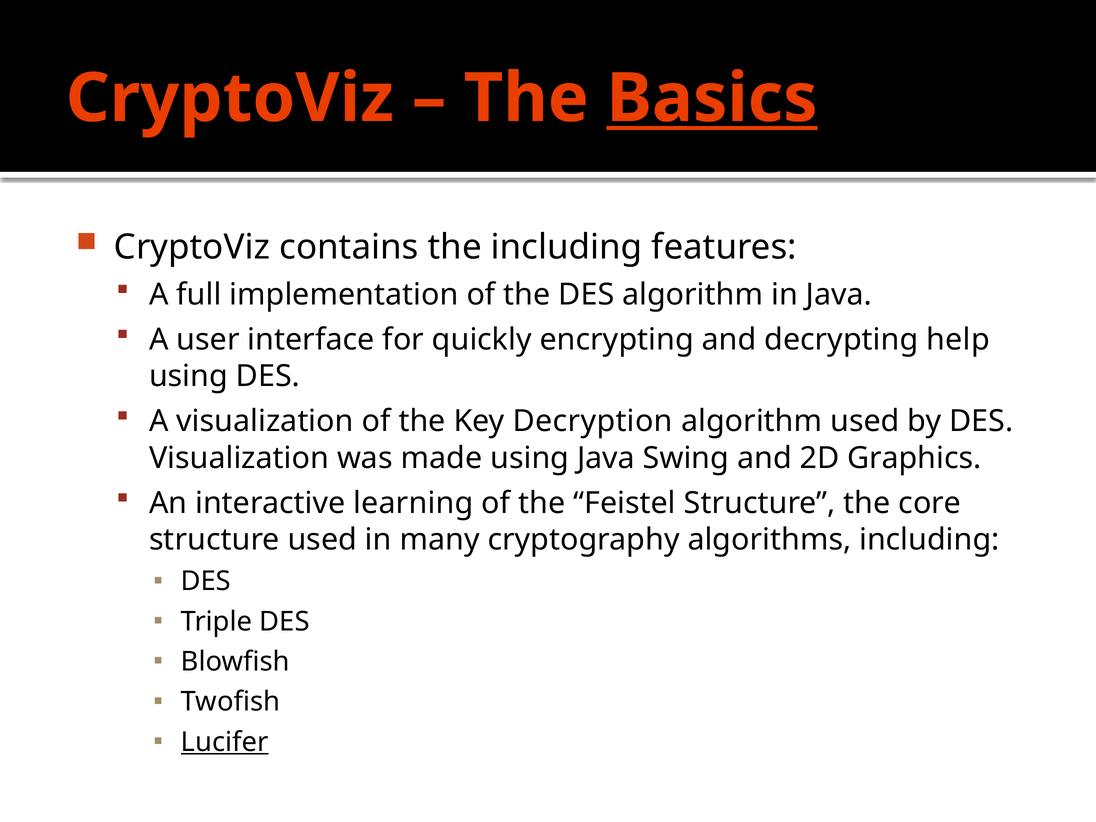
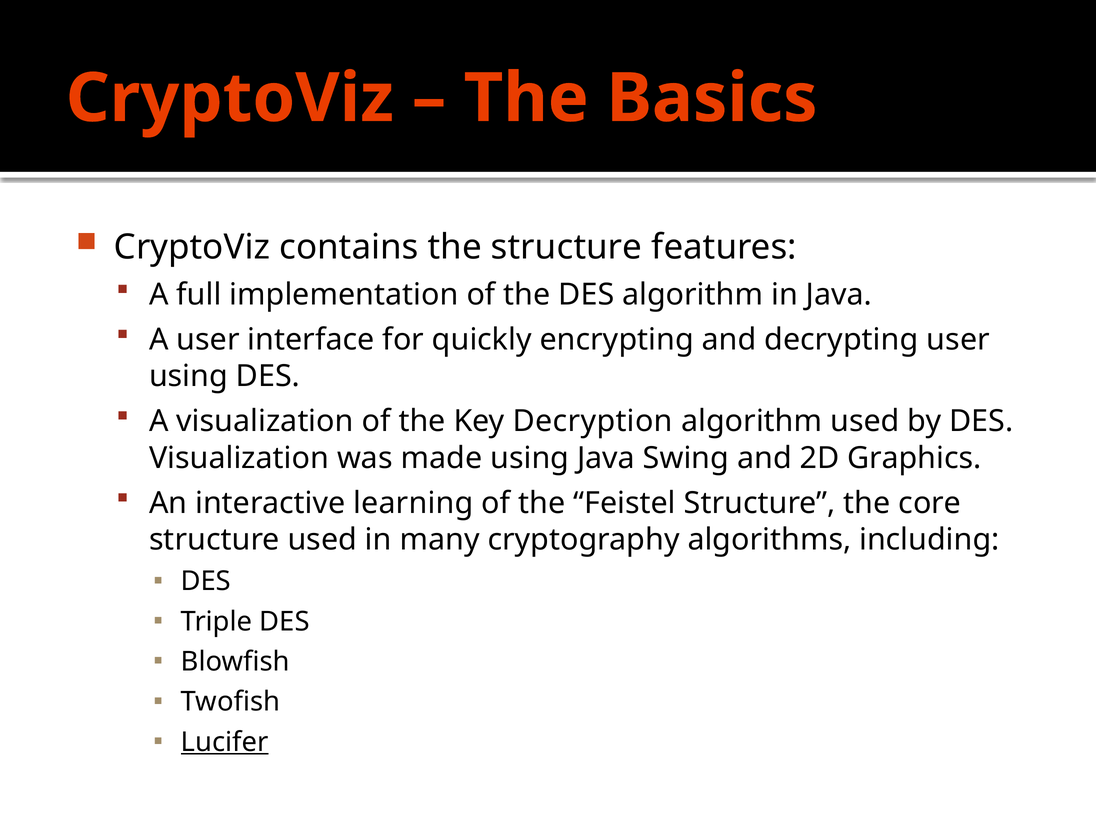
Basics underline: present -> none (712, 98)
the including: including -> structure (567, 247)
decrypting help: help -> user (958, 340)
